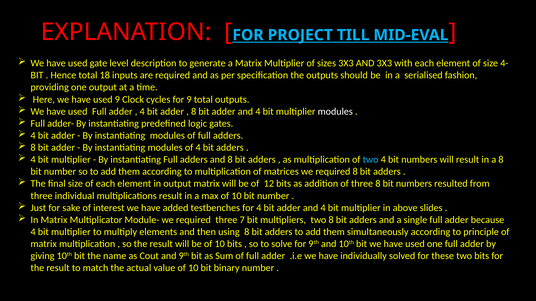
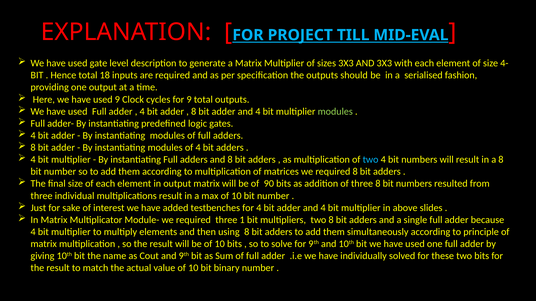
modules colour: white -> light green (335, 112)
12: 12 -> 90 (269, 184)
7: 7 -> 1 (242, 220)
